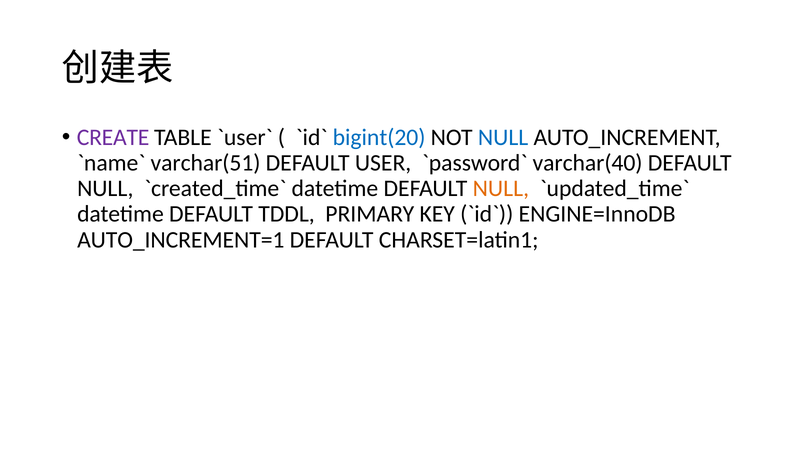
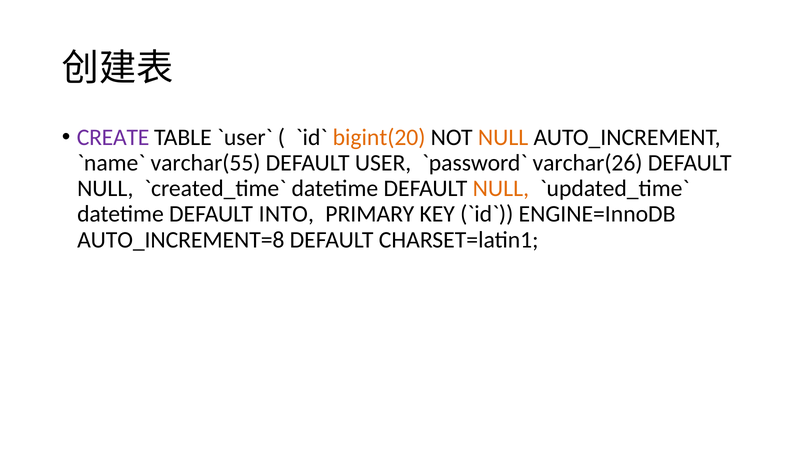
bigint(20 colour: blue -> orange (379, 137)
NULL colour: blue -> orange (503, 137)
varchar(51: varchar(51 -> varchar(55 (206, 163)
varchar(40: varchar(40 -> varchar(26 (588, 163)
TDDL: TDDL -> INTO (286, 214)
AUTO_INCREMENT=1: AUTO_INCREMENT=1 -> AUTO_INCREMENT=8 (181, 240)
